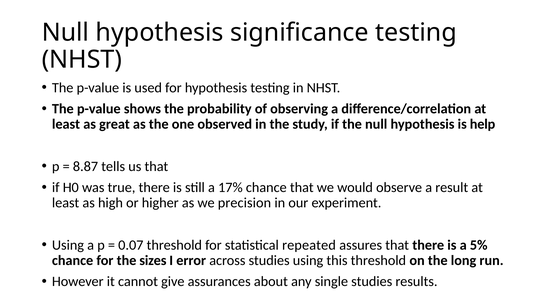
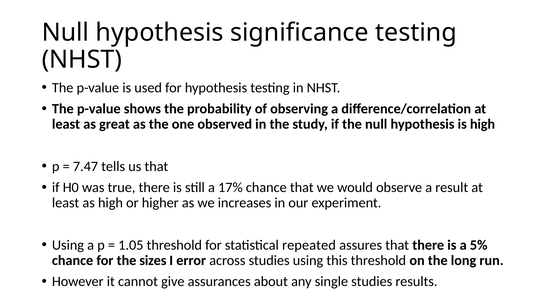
is help: help -> high (483, 124)
8.87: 8.87 -> 7.47 (85, 166)
precision: precision -> increases (245, 203)
0.07: 0.07 -> 1.05 (131, 245)
